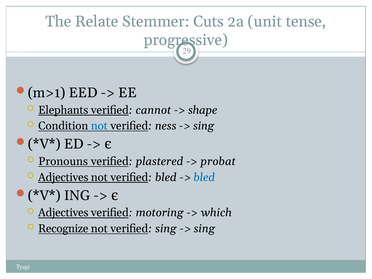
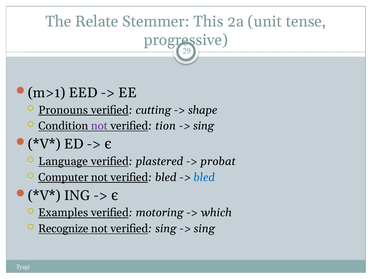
Cuts: Cuts -> This (208, 21)
Elephants: Elephants -> Pronouns (63, 110)
cannot: cannot -> cutting (153, 110)
not colour: blue -> purple (99, 126)
ness: ness -> tion (166, 126)
Pronouns: Pronouns -> Language (63, 161)
Adjectives: Adjectives -> Computer (63, 177)
Adjectives: Adjectives -> Examples (63, 213)
